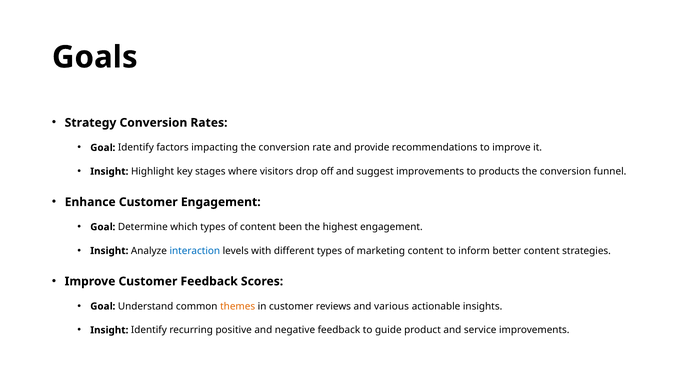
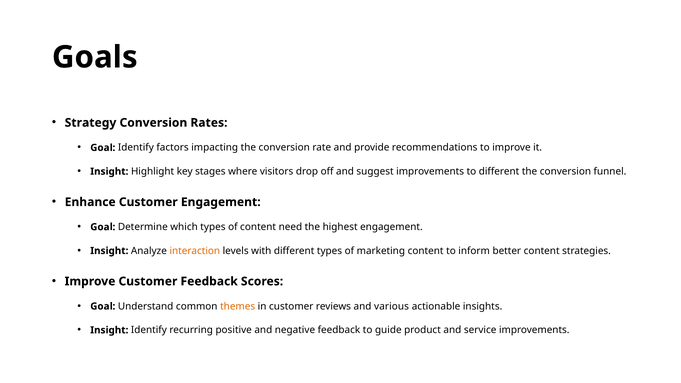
to products: products -> different (499, 171)
been: been -> need (290, 227)
interaction colour: blue -> orange (195, 251)
